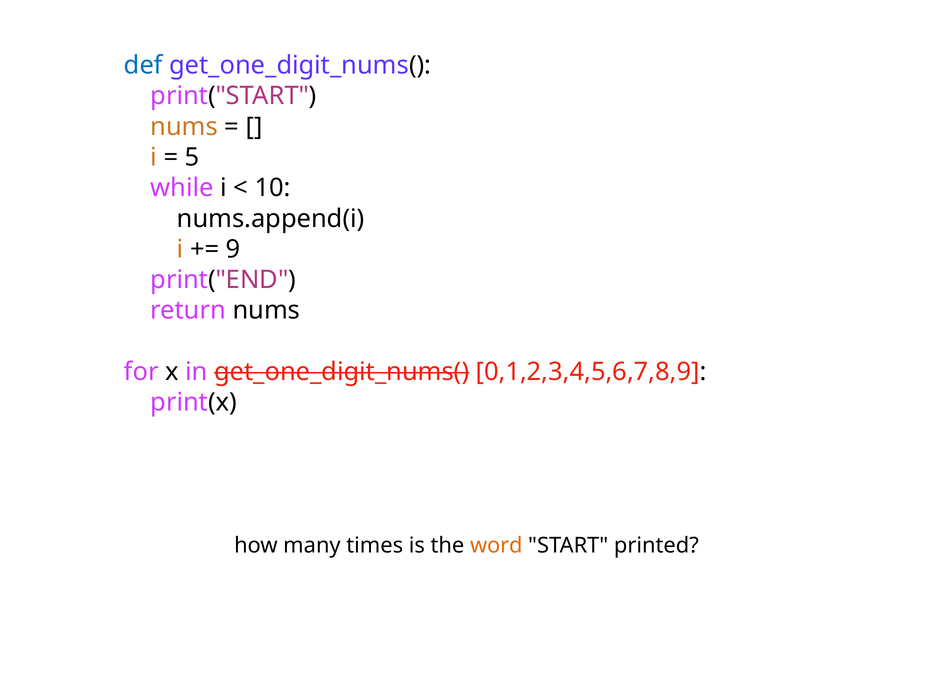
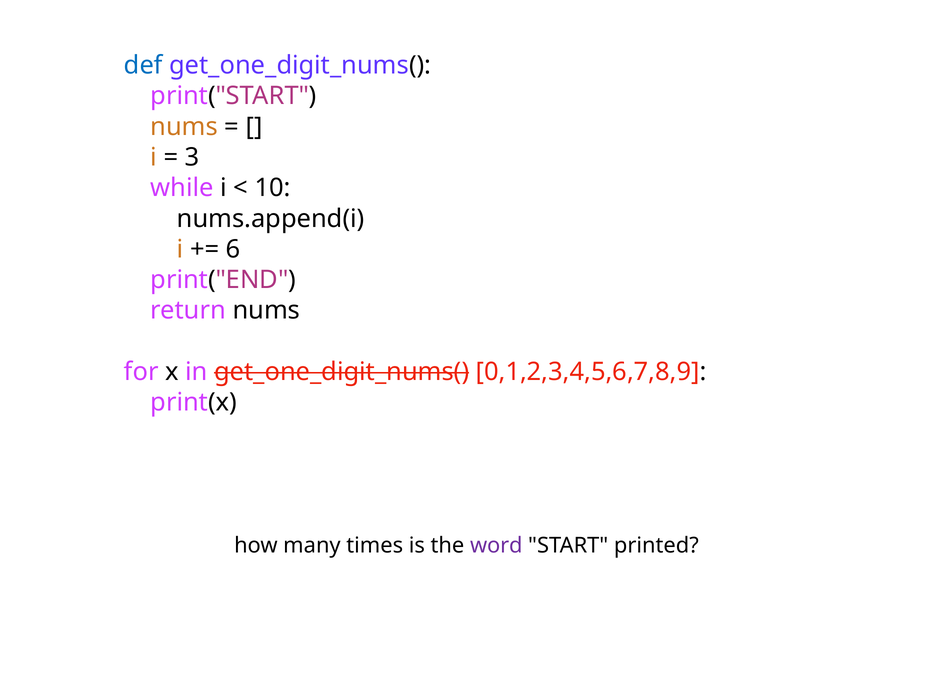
5: 5 -> 3 (192, 157)
9: 9 -> 6 (233, 249)
word colour: orange -> purple (496, 545)
